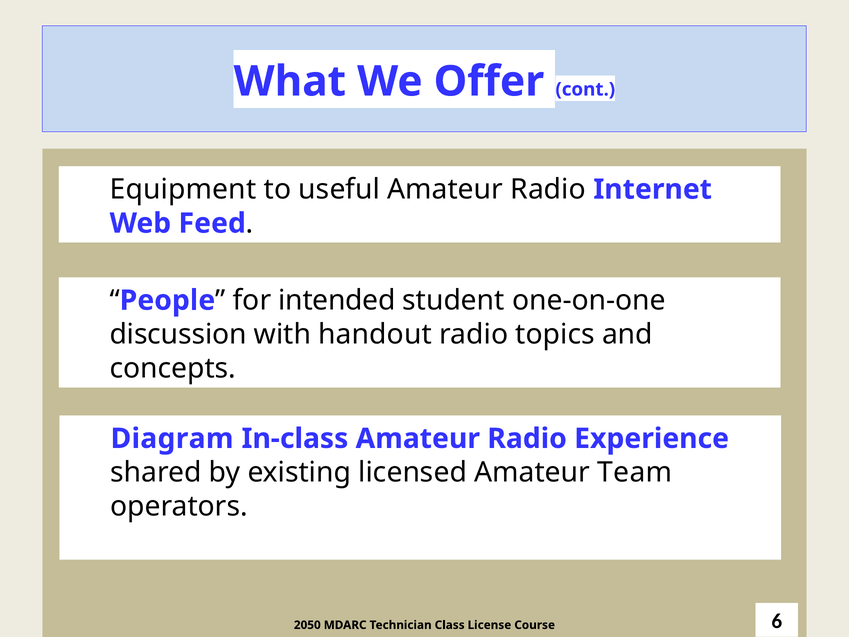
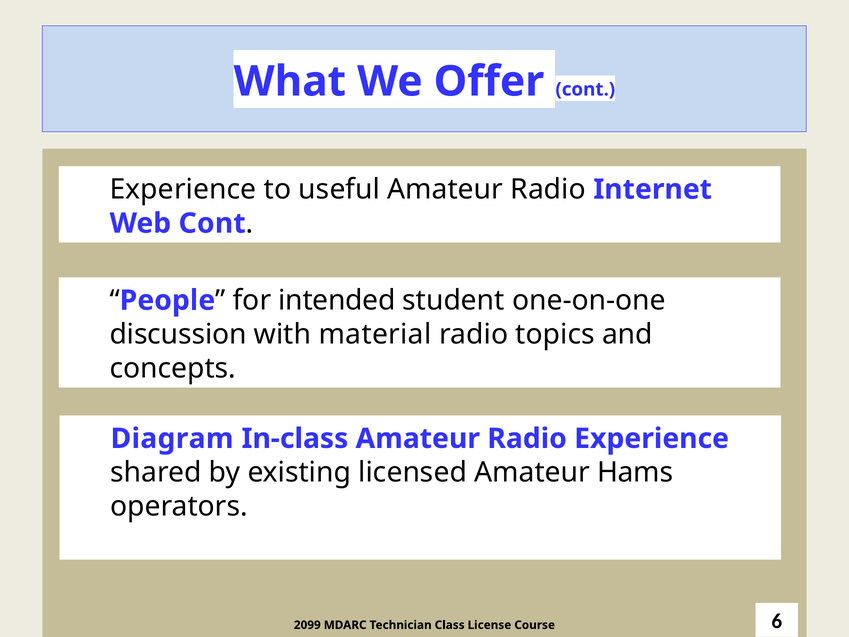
Equipment: Equipment -> Experience (183, 189)
Web Feed: Feed -> Cont (212, 223)
handout: handout -> material (375, 334)
Team: Team -> Hams (635, 472)
2050: 2050 -> 2099 (307, 625)
